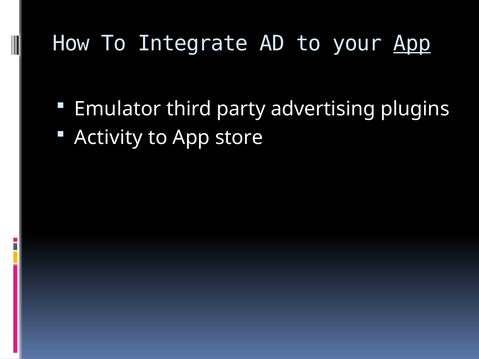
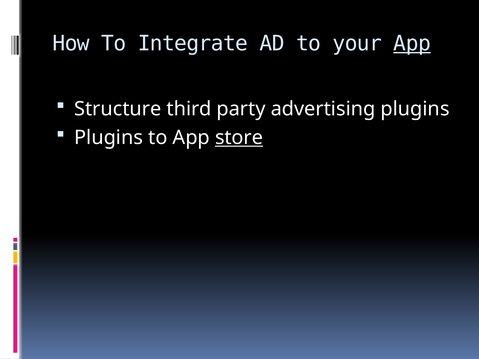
Emulator: Emulator -> Structure (118, 109)
Activity: Activity -> Plugins (109, 138)
store underline: none -> present (239, 138)
